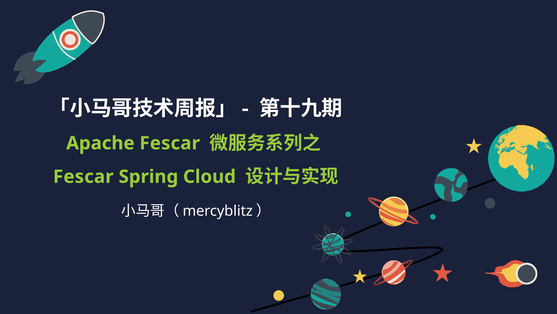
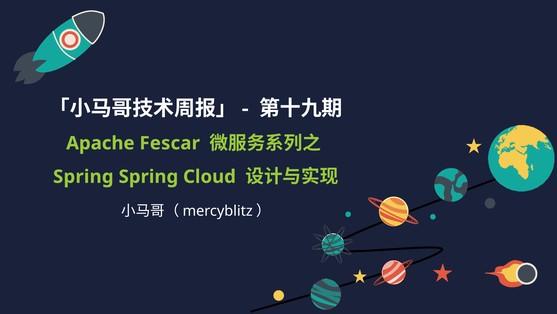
Fescar: Fescar -> Spring (83, 176)
